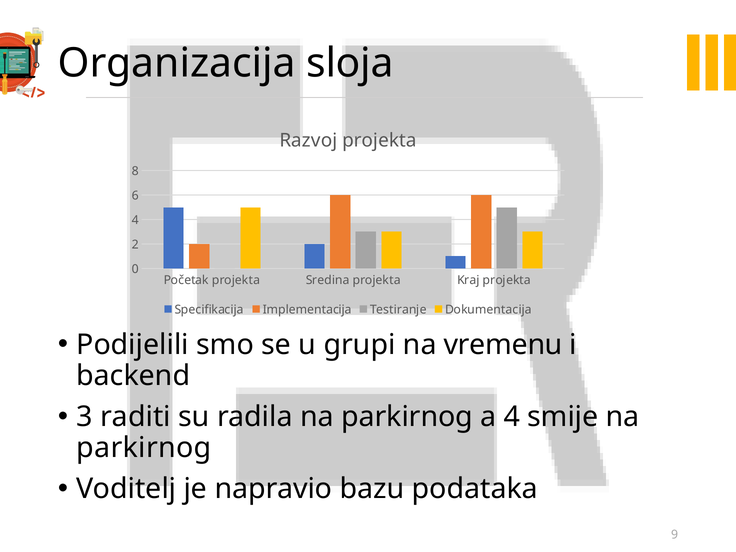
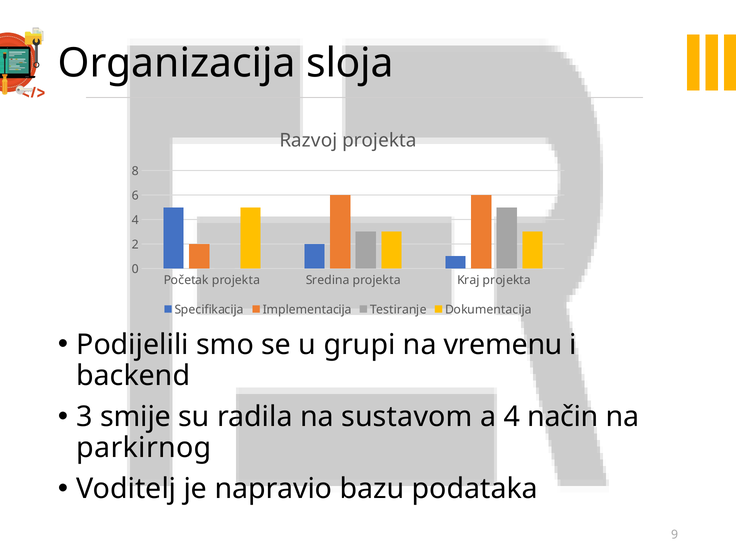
raditi: raditi -> smije (136, 417)
radila na parkirnog: parkirnog -> sustavom (407, 417)
smije: smije -> način (563, 417)
